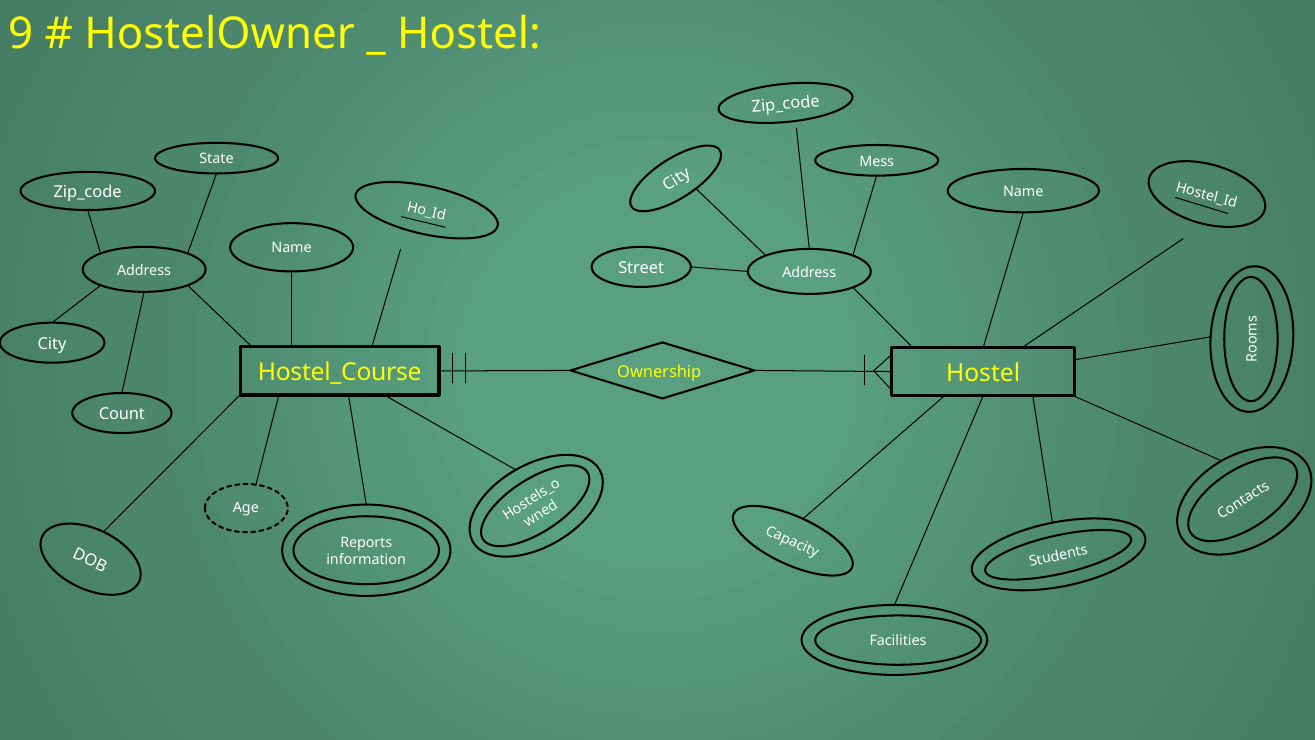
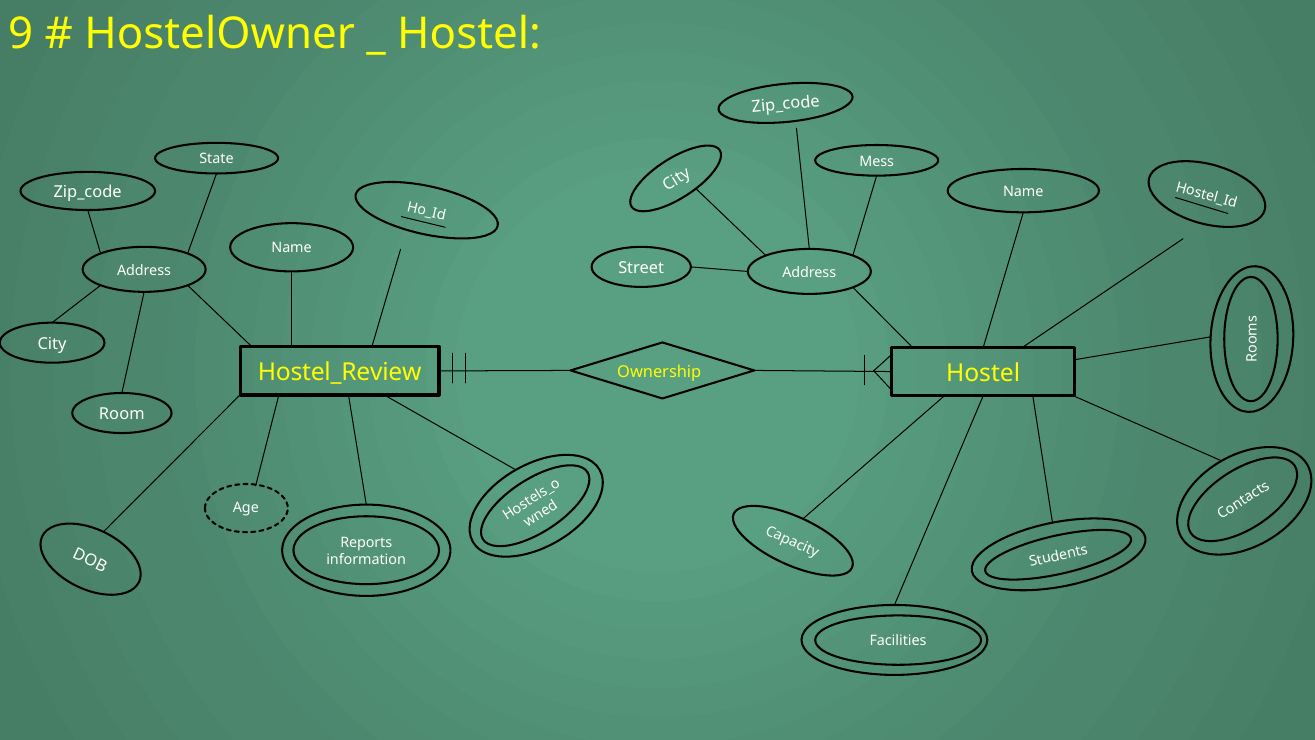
Hostel_Course: Hostel_Course -> Hostel_Review (340, 372)
Count: Count -> Room (122, 414)
